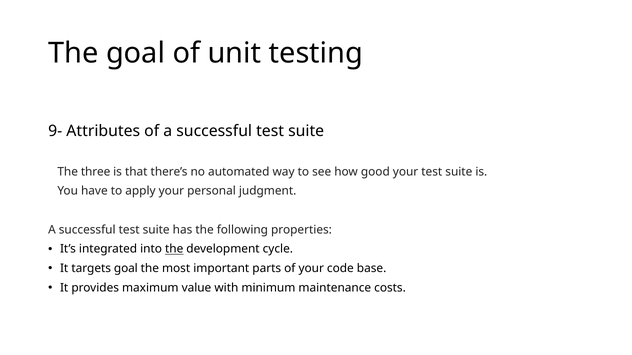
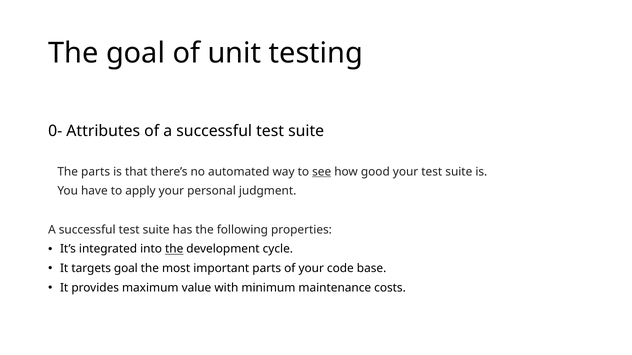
9-: 9- -> 0- (55, 131)
The three: three -> parts (96, 172)
see underline: none -> present (322, 172)
